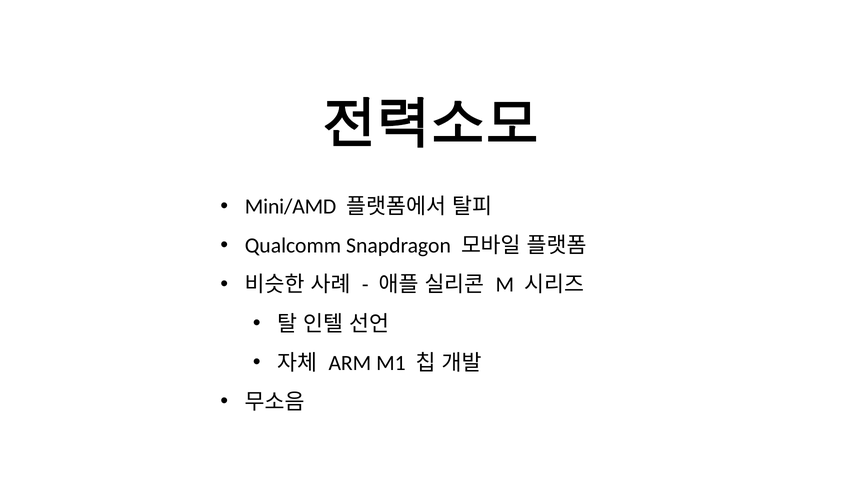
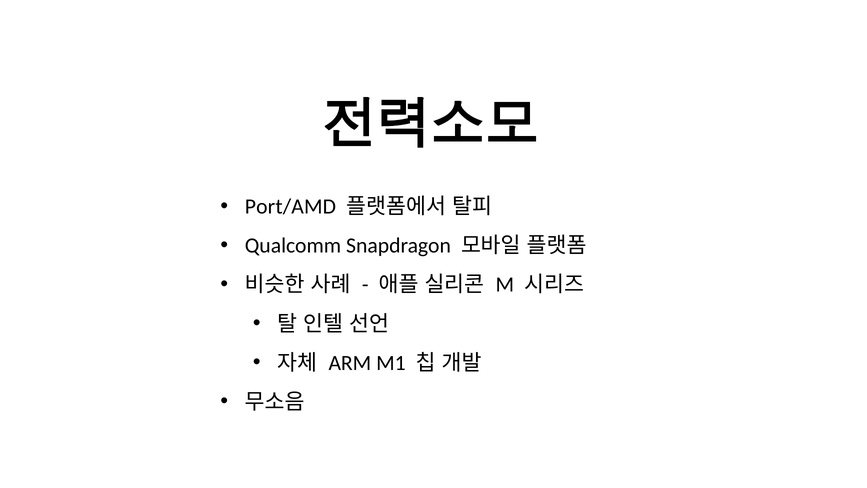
Mini/AMD: Mini/AMD -> Port/AMD (290, 207)
